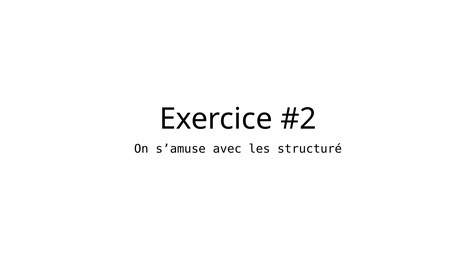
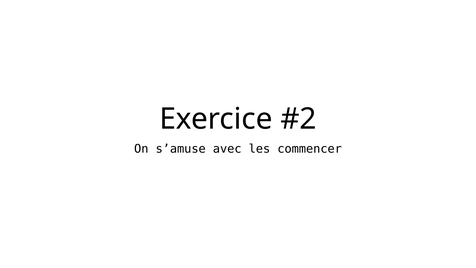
structuré: structuré -> commencer (310, 149)
